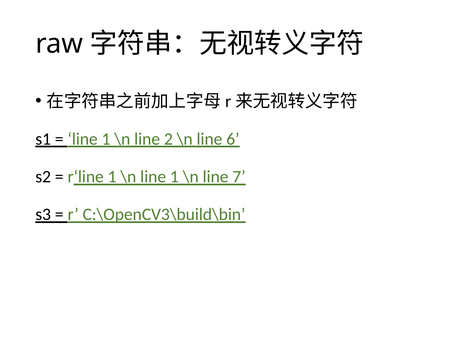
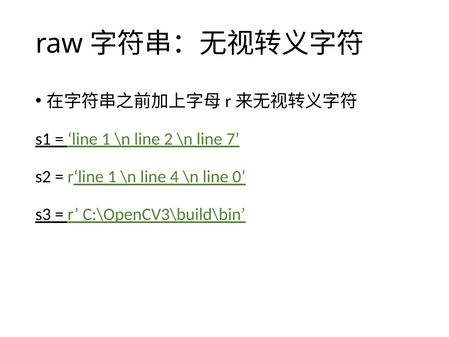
6: 6 -> 7 (233, 139)
\n line 1: 1 -> 4 (174, 177)
7: 7 -> 0 (239, 177)
